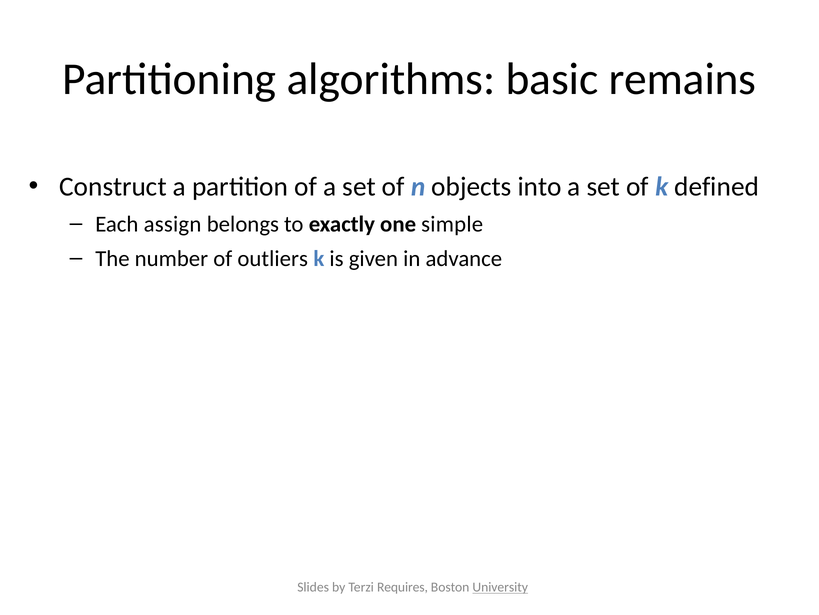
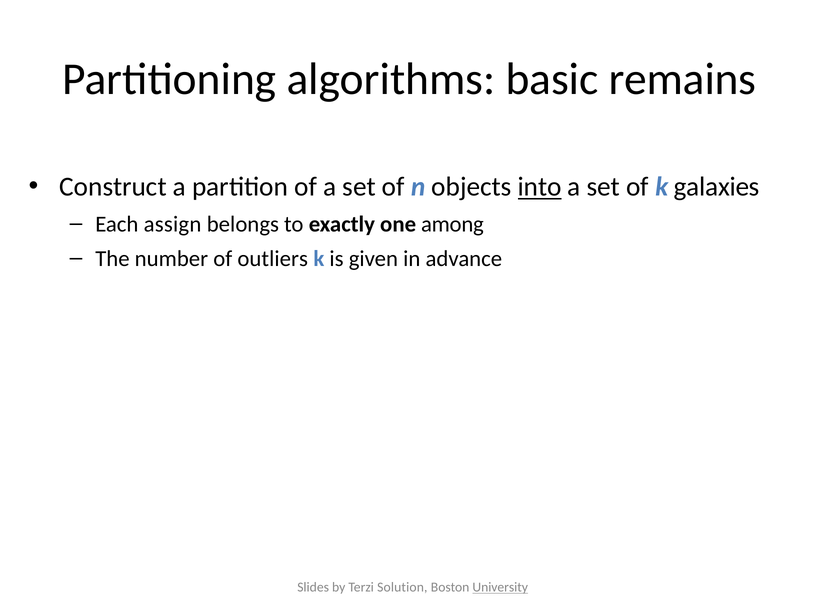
into underline: none -> present (540, 187)
defined: defined -> galaxies (717, 187)
simple: simple -> among (452, 224)
Requires: Requires -> Solution (402, 587)
